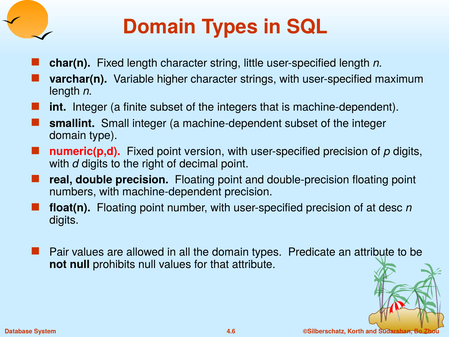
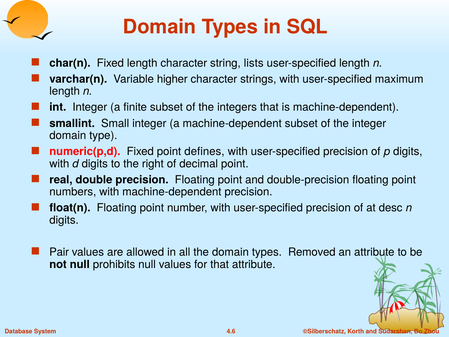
little: little -> lists (254, 63)
version: version -> defines (204, 151)
Predicate: Predicate -> Removed (312, 252)
